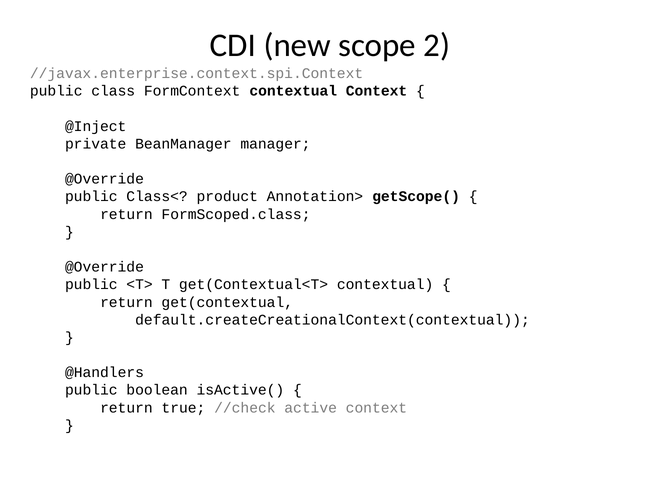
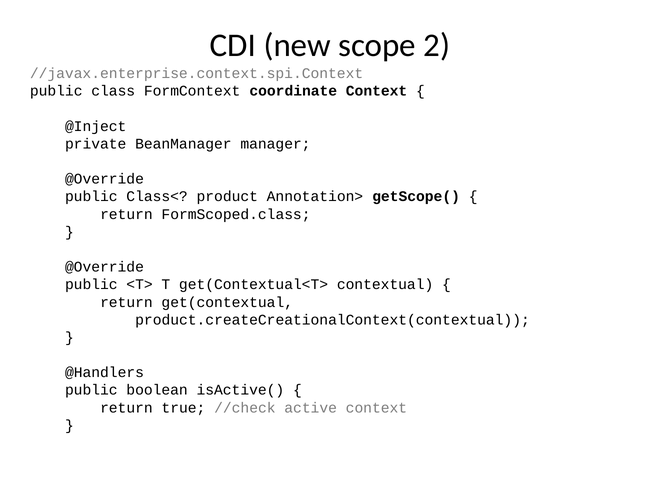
FormContext contextual: contextual -> coordinate (293, 91)
default.createCreationalContext(contextual: default.createCreationalContext(contextual -> product.createCreationalContext(contextual (333, 320)
